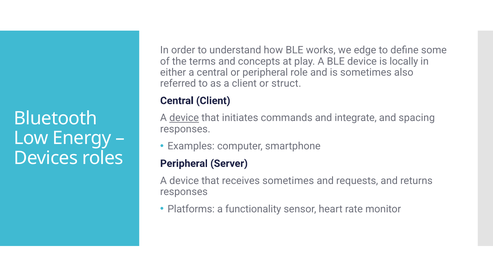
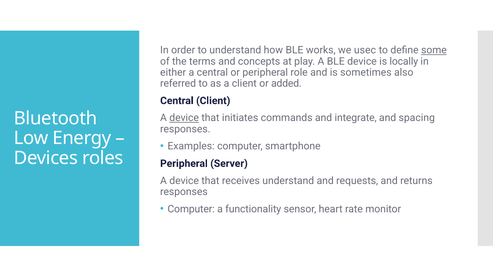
edge: edge -> usec (365, 50)
some underline: none -> present (434, 50)
struct: struct -> added (286, 84)
receives sometimes: sometimes -> understand (288, 181)
Platforms: Platforms -> Computer (191, 209)
